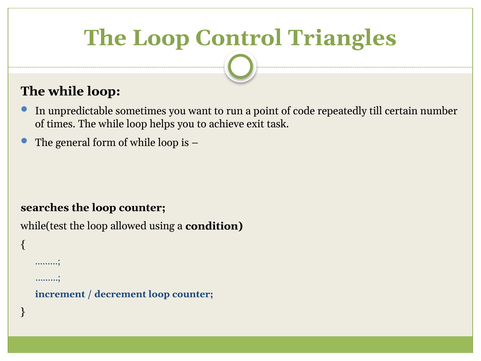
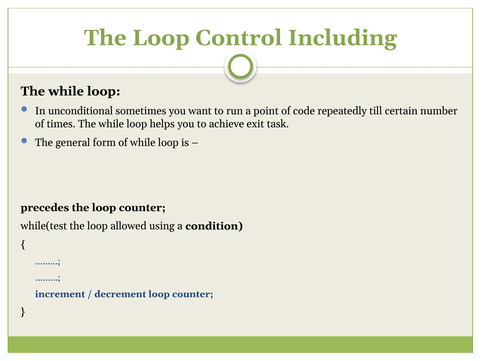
Triangles: Triangles -> Including (342, 38)
unpredictable: unpredictable -> unconditional (80, 111)
searches: searches -> precedes (45, 207)
